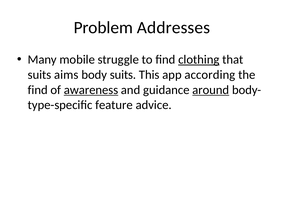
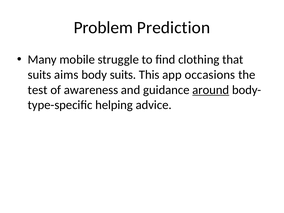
Addresses: Addresses -> Prediction (174, 27)
clothing underline: present -> none (199, 60)
according: according -> occasions (210, 75)
find: find -> test (38, 90)
awareness underline: present -> none (91, 90)
feature: feature -> helping (114, 105)
